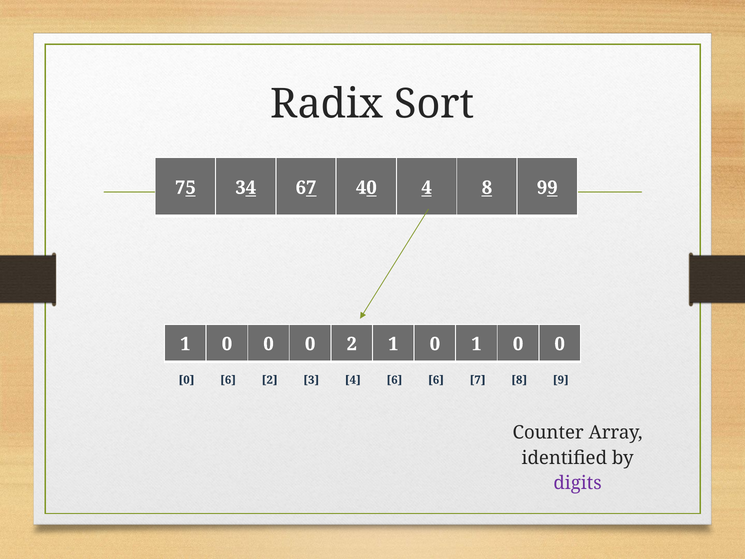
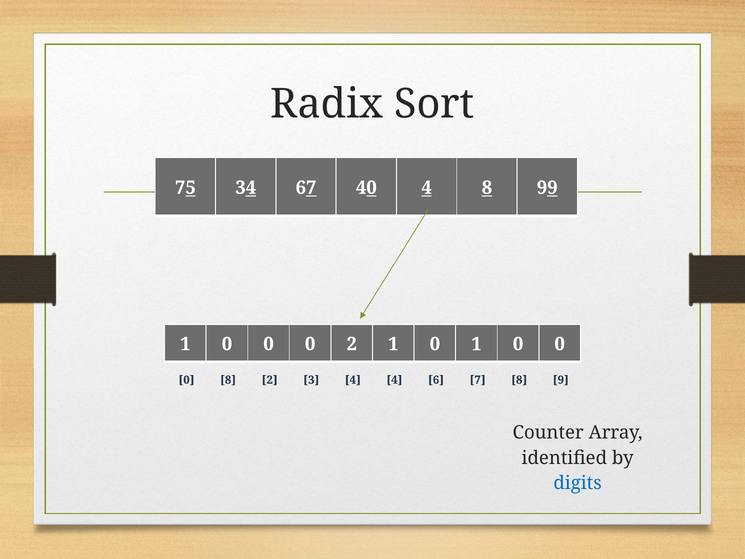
0 6: 6 -> 8 (228, 380)
4 6: 6 -> 4 (394, 380)
digits colour: purple -> blue (578, 483)
